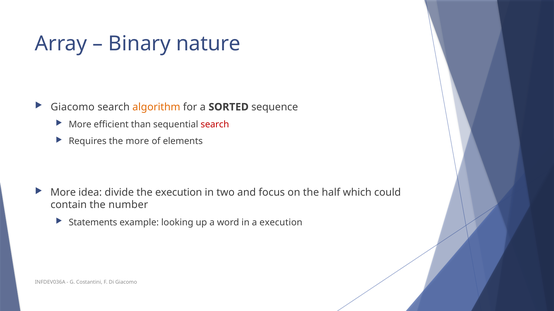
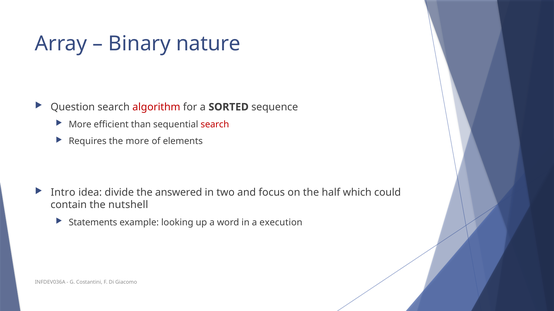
Giacomo: Giacomo -> Question (73, 107)
algorithm colour: orange -> red (156, 107)
More: More -> Intro (63, 193)
the execution: execution -> answered (179, 193)
number: number -> nutshell (128, 205)
